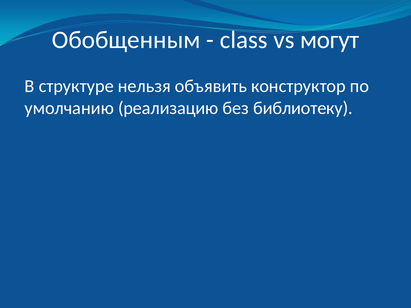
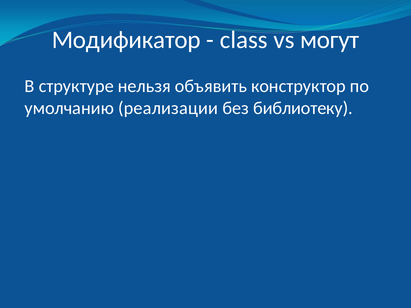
Обобщенным: Обобщенным -> Модификатор (126, 40)
реализацию: реализацию -> реализации (168, 108)
